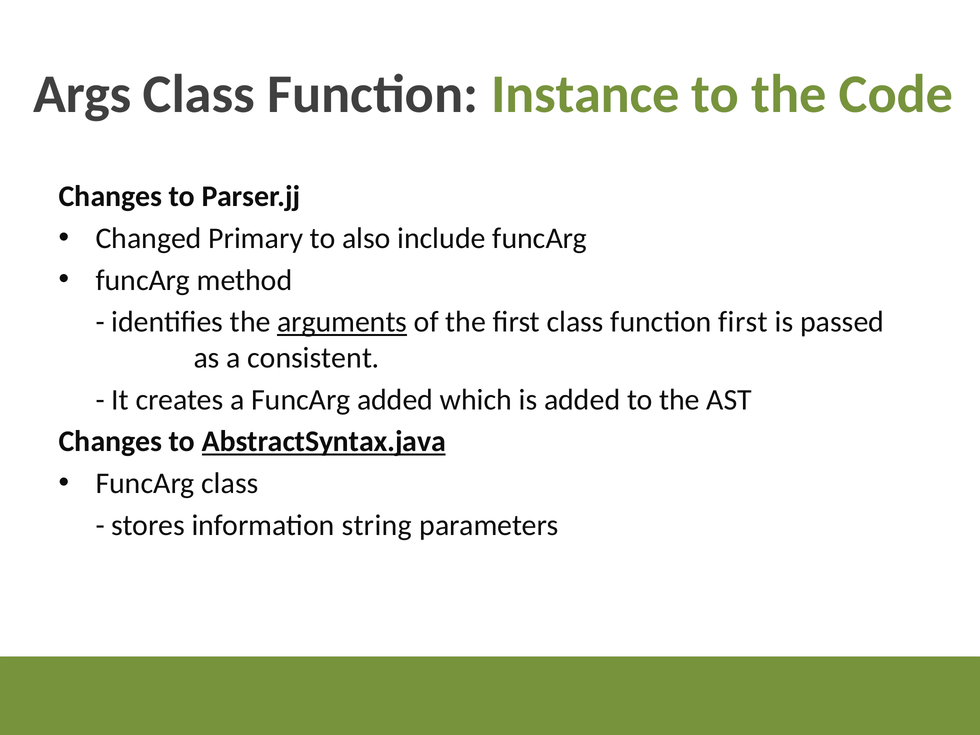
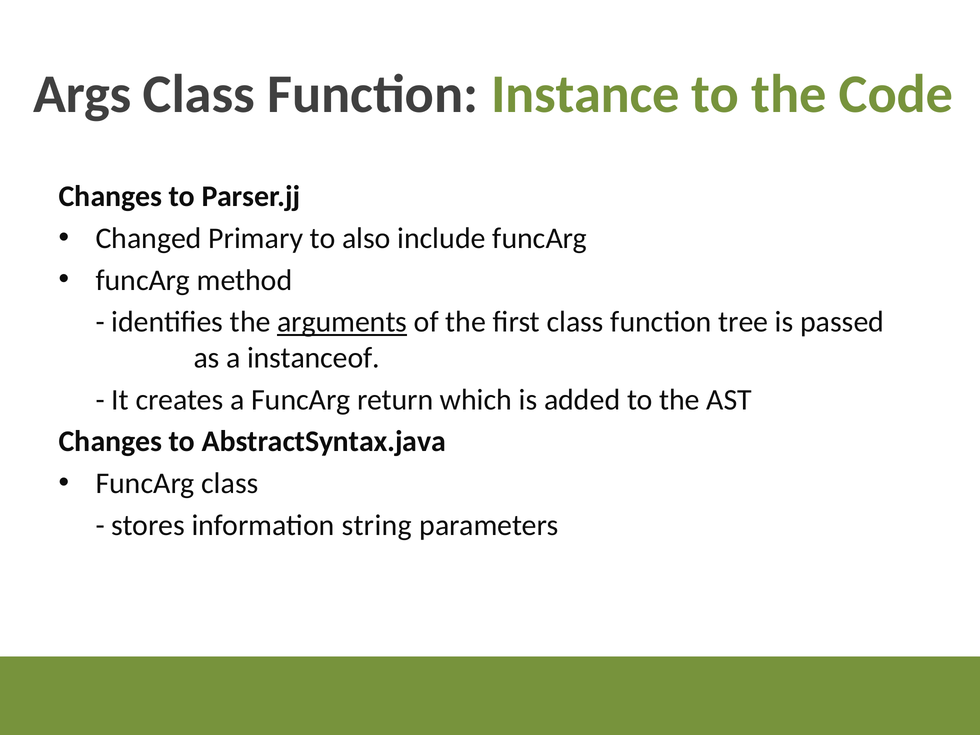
function first: first -> tree (743, 322)
consistent: consistent -> instanceof (313, 358)
FuncArg added: added -> return (395, 400)
AbstractSyntax.java underline: present -> none (324, 442)
